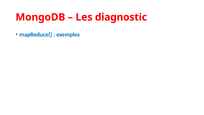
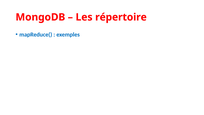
diagnostic: diagnostic -> répertoire (121, 17)
